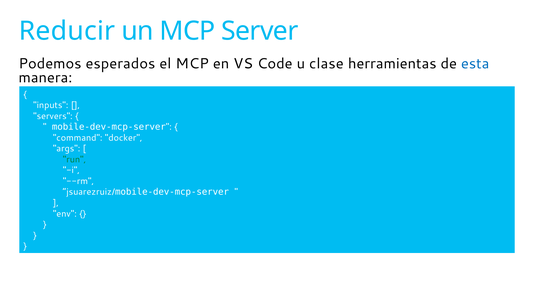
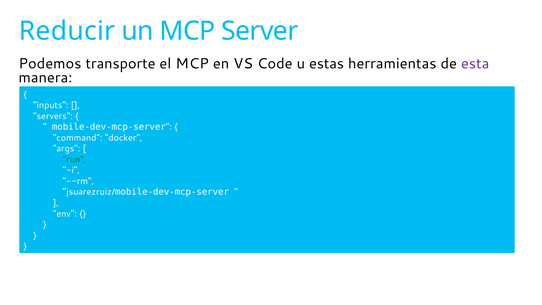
esperados: esperados -> transporte (121, 63)
clase: clase -> estas (327, 63)
esta colour: blue -> purple (475, 63)
